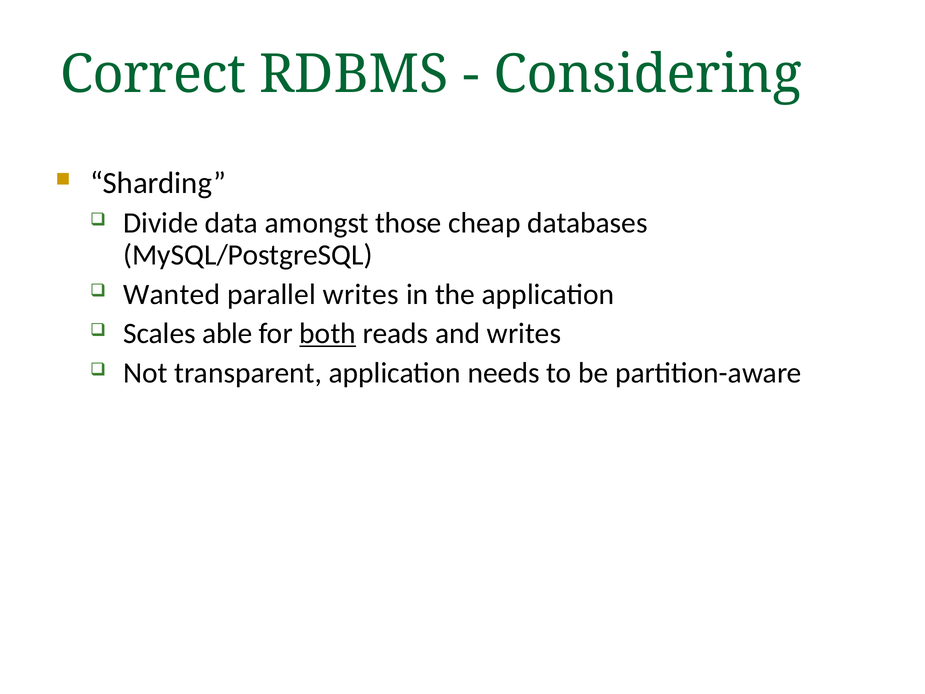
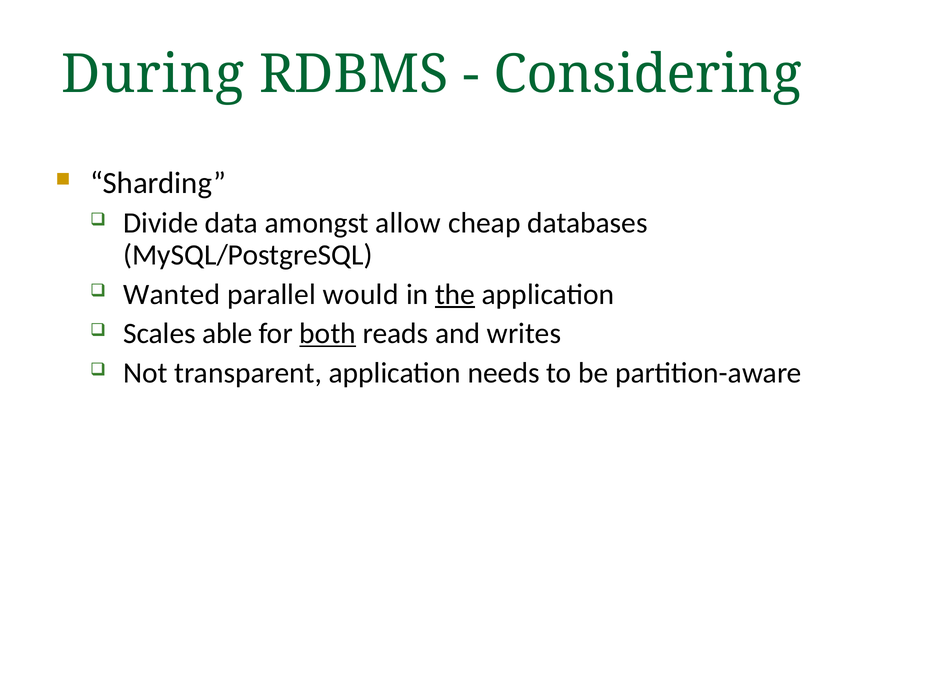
Correct: Correct -> During (153, 75)
those: those -> allow (408, 223)
parallel writes: writes -> would (361, 294)
the underline: none -> present (455, 294)
